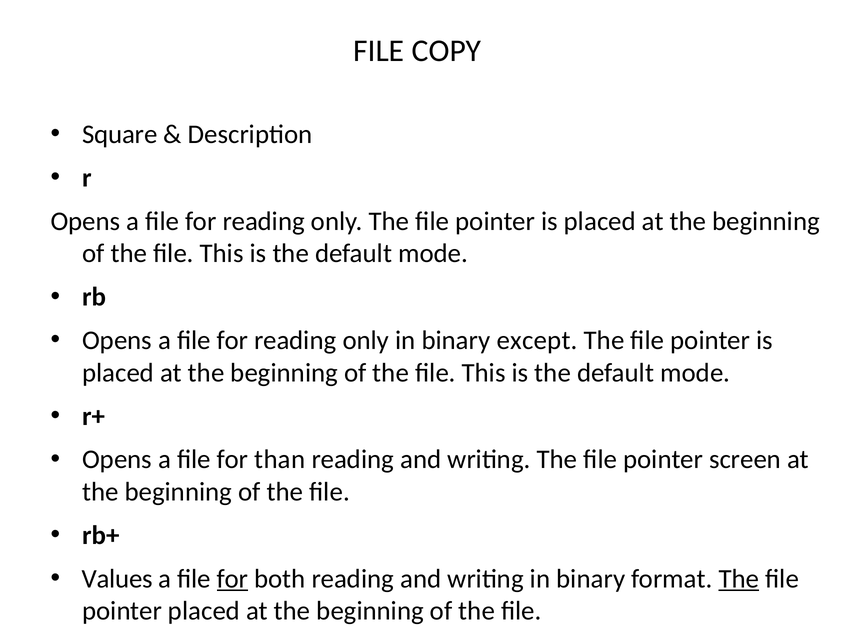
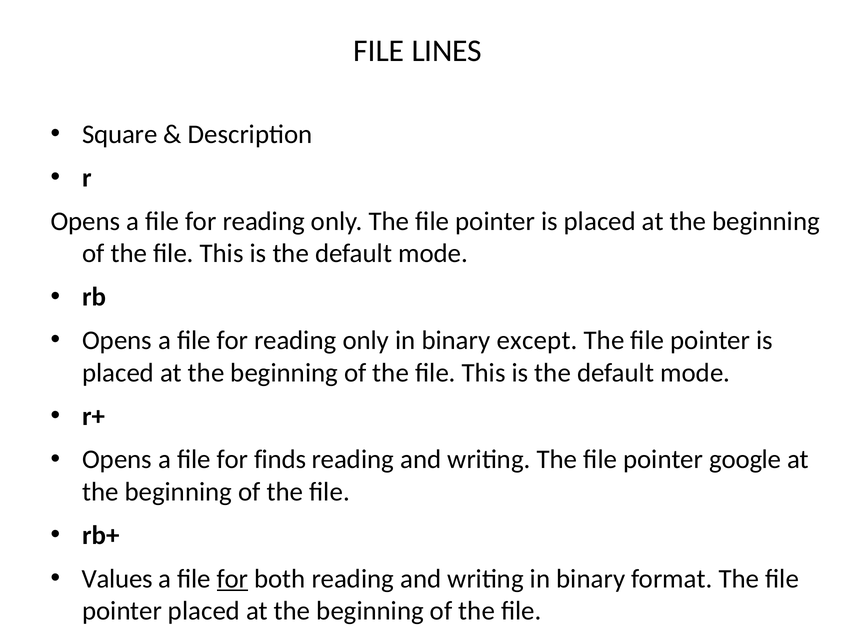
COPY: COPY -> LINES (447, 51)
than: than -> finds (280, 460)
screen: screen -> google (745, 460)
The underline: present -> none (739, 579)
